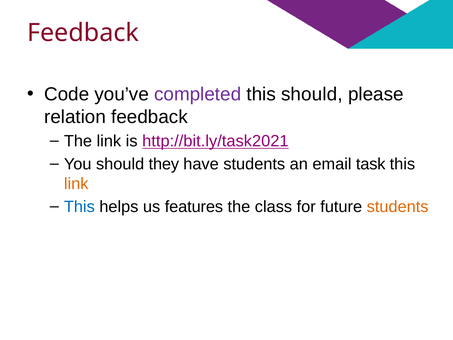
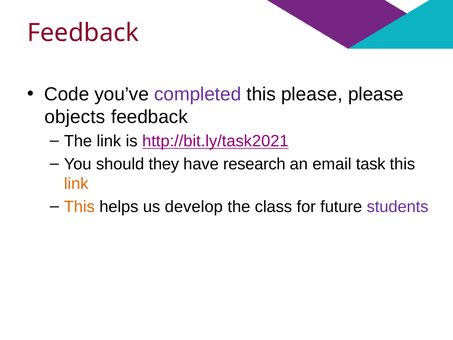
this should: should -> please (312, 94)
relation: relation -> objects (75, 117)
have students: students -> research (254, 164)
This colour: blue -> orange (79, 207)
features: features -> develop (194, 207)
students colour: orange -> purple (398, 207)
